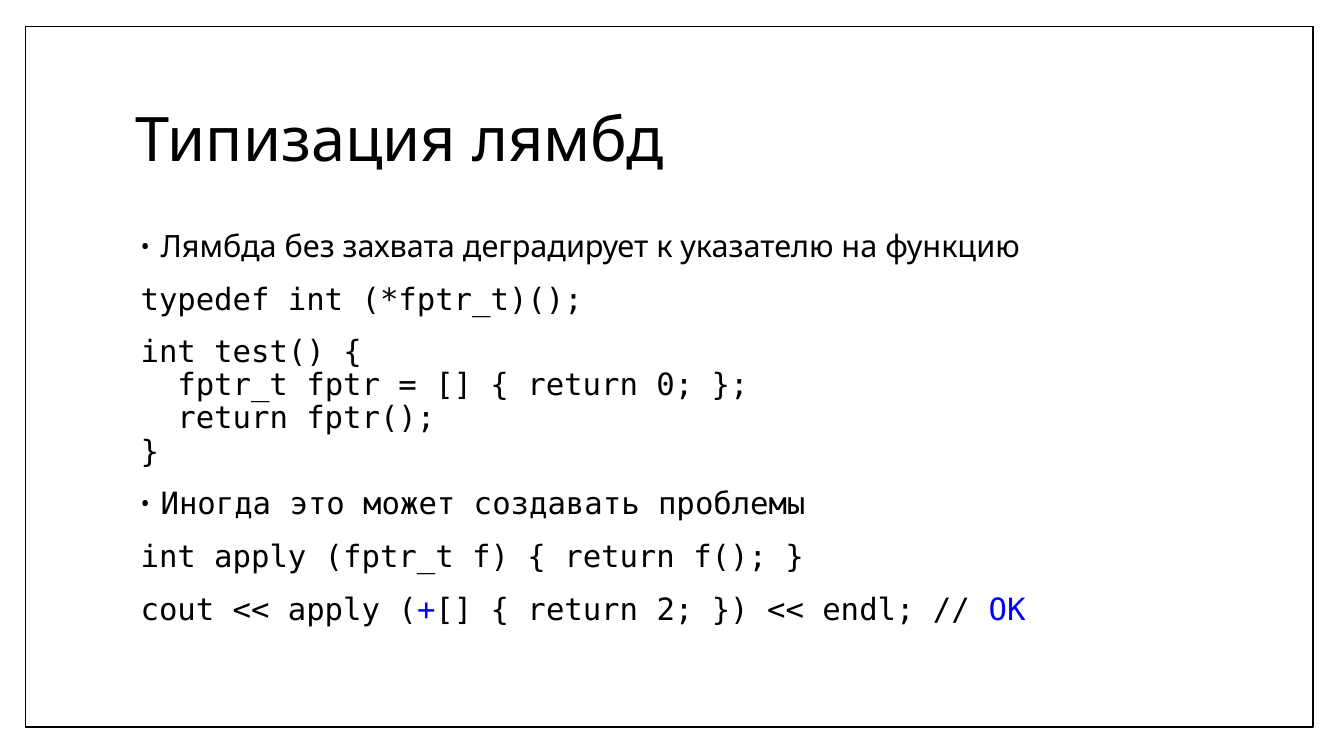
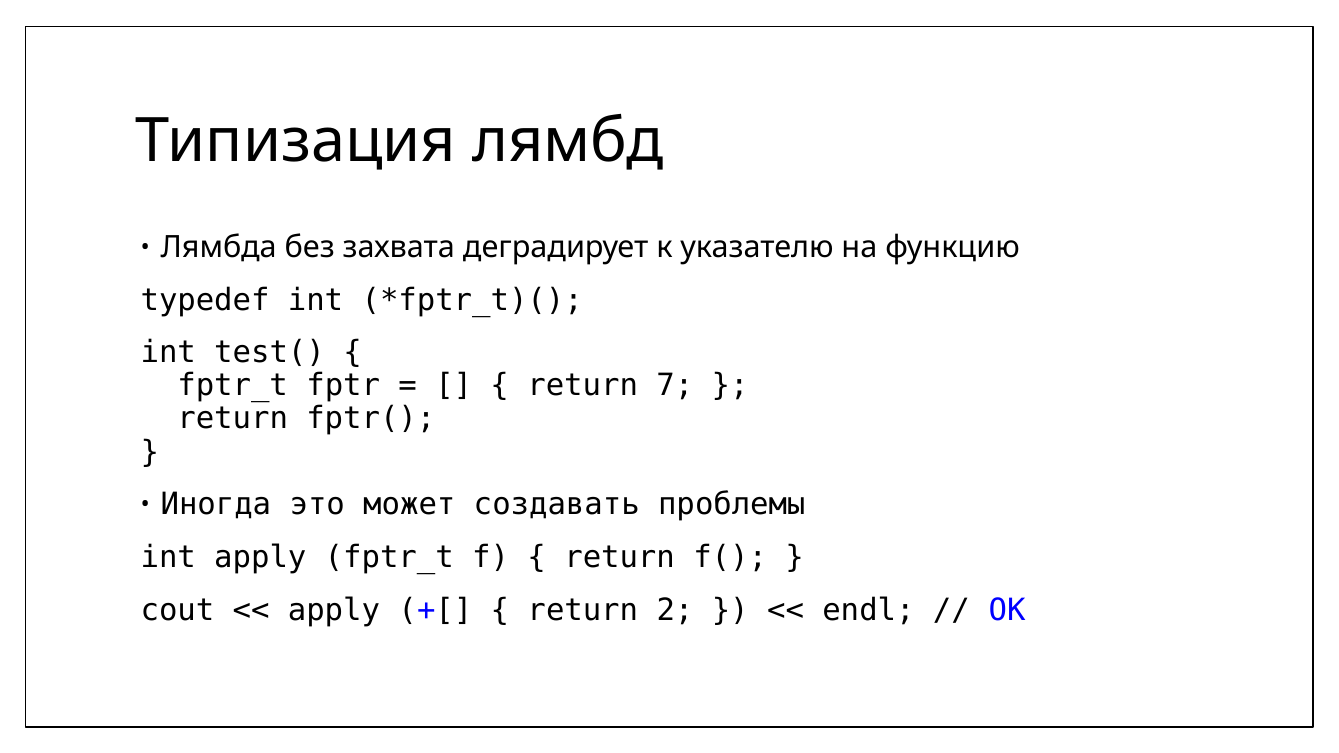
0: 0 -> 7 (675, 386)
